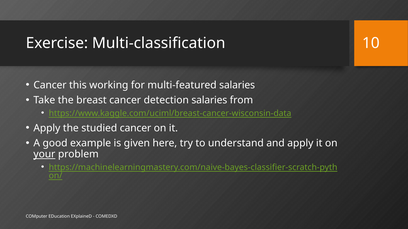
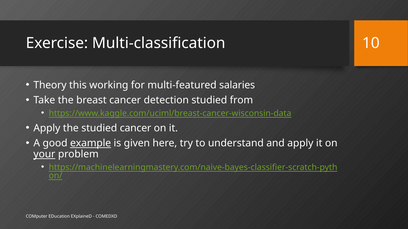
Cancer: Cancer -> Theory (50, 85)
detection salaries: salaries -> studied (209, 100)
example underline: none -> present (91, 144)
